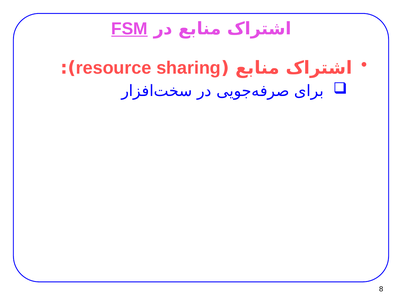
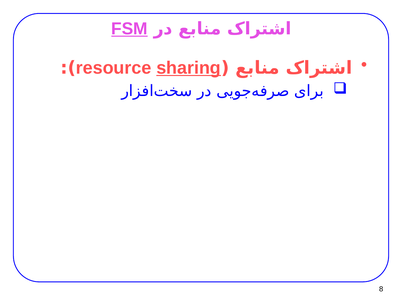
sharing underline: none -> present (189, 68)
